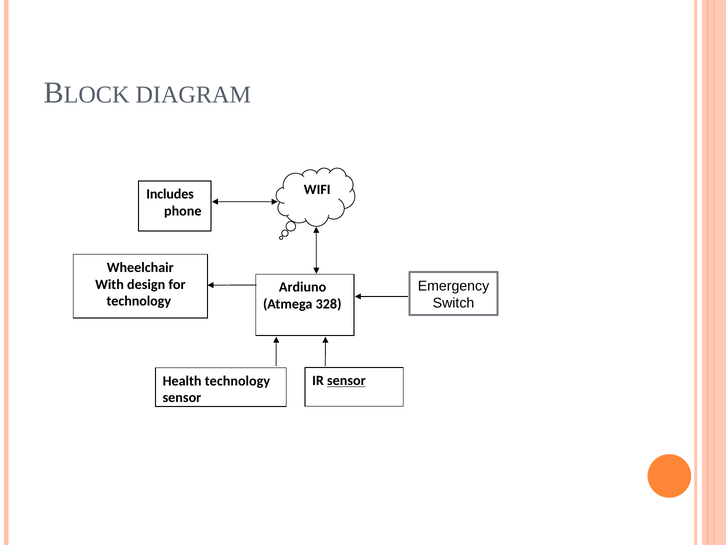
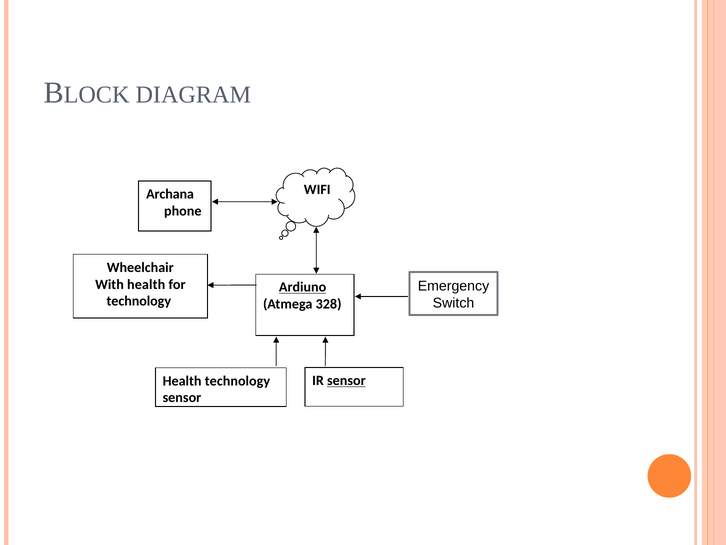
Includes: Includes -> Archana (170, 194)
With design: design -> health (146, 284)
Ardiuno underline: none -> present (303, 287)
